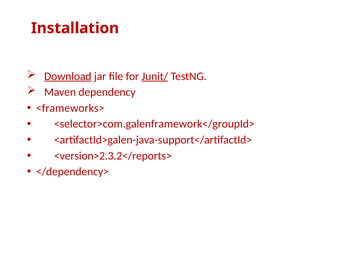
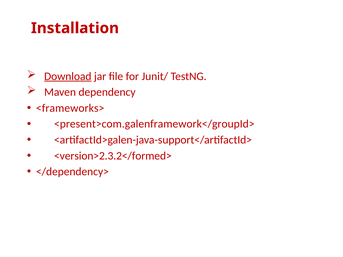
Junit/ underline: present -> none (155, 76)
<selector>com.galenframework</groupId>: <selector>com.galenframework</groupId> -> <present>com.galenframework</groupId> (154, 124)
<version>2.3.2</reports>: <version>2.3.2</reports> -> <version>2.3.2</formed> (113, 156)
